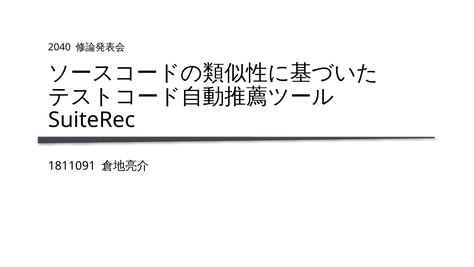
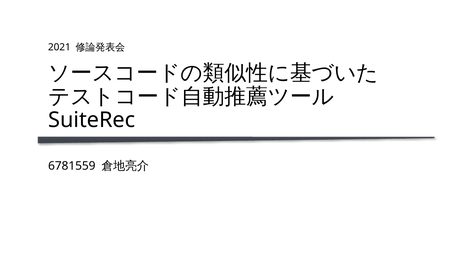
2040: 2040 -> 2021 (59, 47)
1811091: 1811091 -> 6781559 (72, 166)
